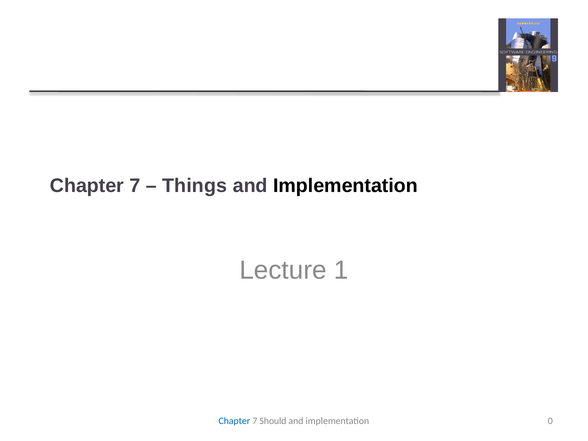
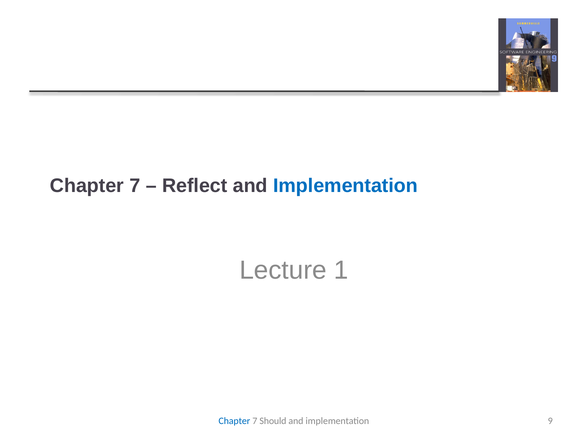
Things: Things -> Reflect (195, 186)
Implementation colour: black -> blue (345, 186)
0: 0 -> 9 (550, 421)
